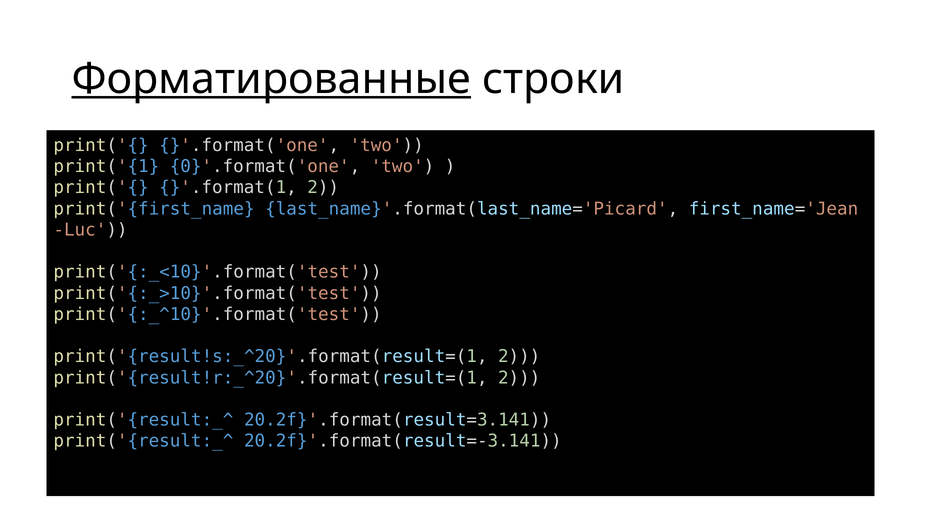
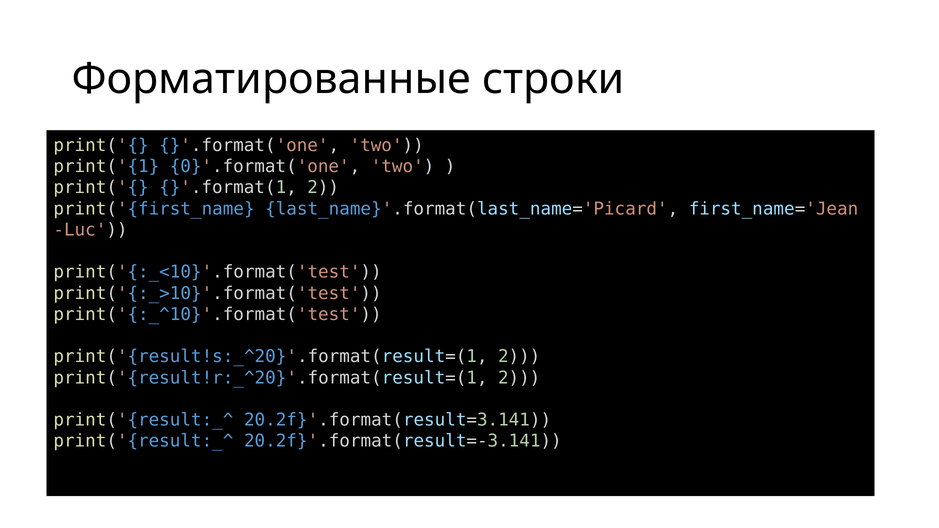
Форматированные underline: present -> none (271, 79)
